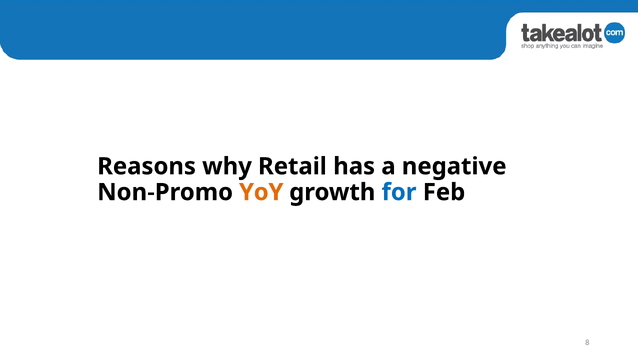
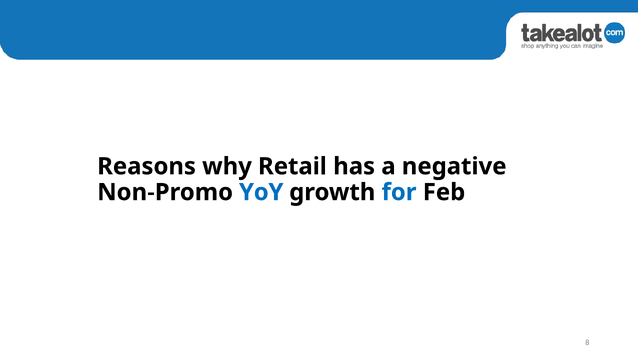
YoY colour: orange -> blue (261, 192)
